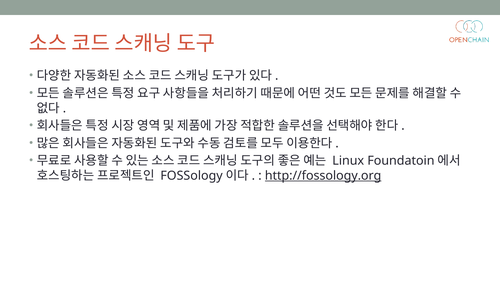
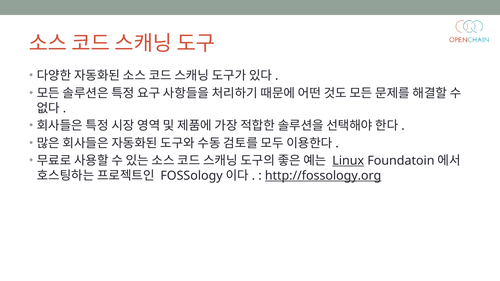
Linux underline: none -> present (348, 161)
